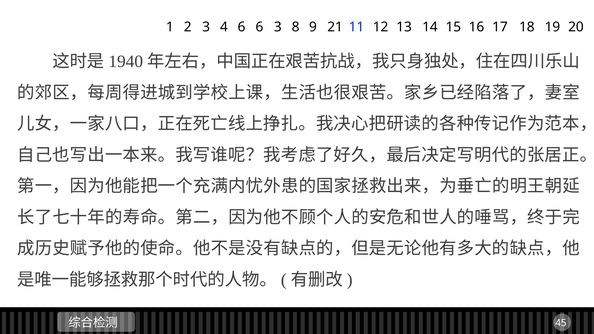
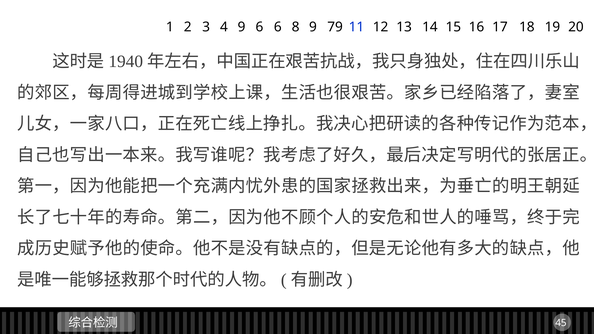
4 6: 6 -> 9 (242, 27)
6 3: 3 -> 6 (278, 27)
21: 21 -> 79 (335, 27)
